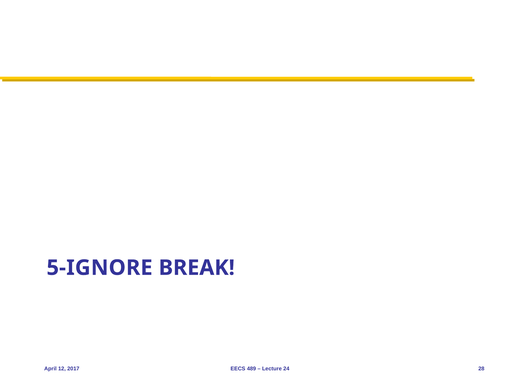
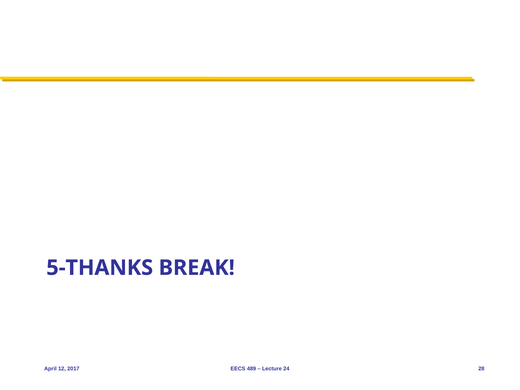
5-IGNORE: 5-IGNORE -> 5-THANKS (100, 268)
